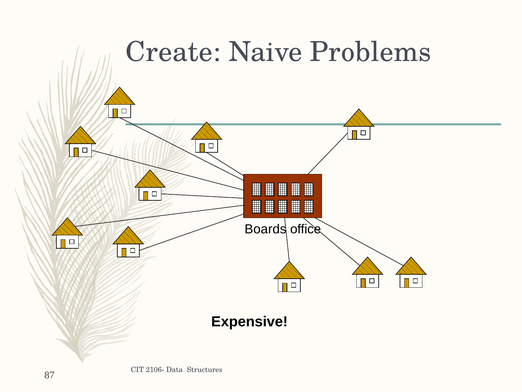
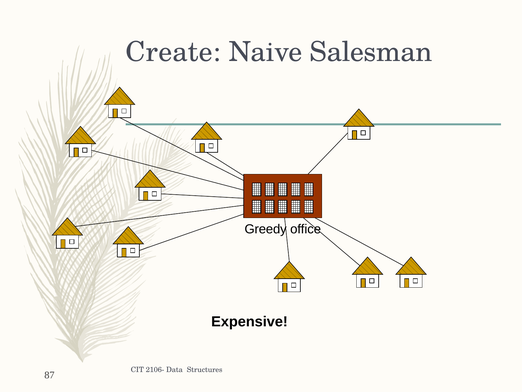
Problems: Problems -> Salesman (371, 52)
Boards: Boards -> Greedy (266, 229)
